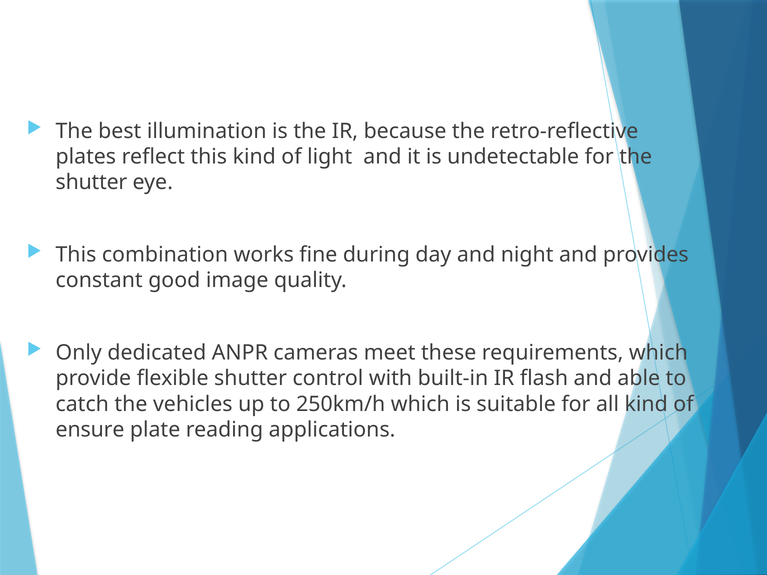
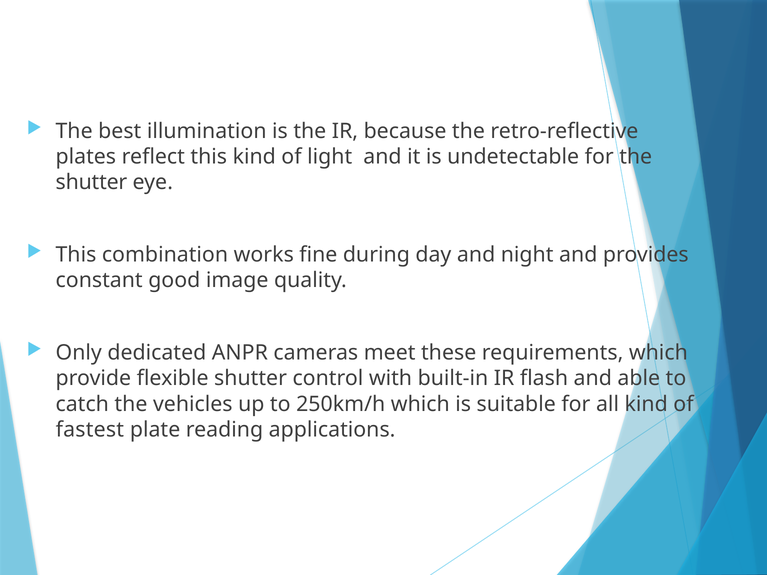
ensure: ensure -> fastest (90, 430)
